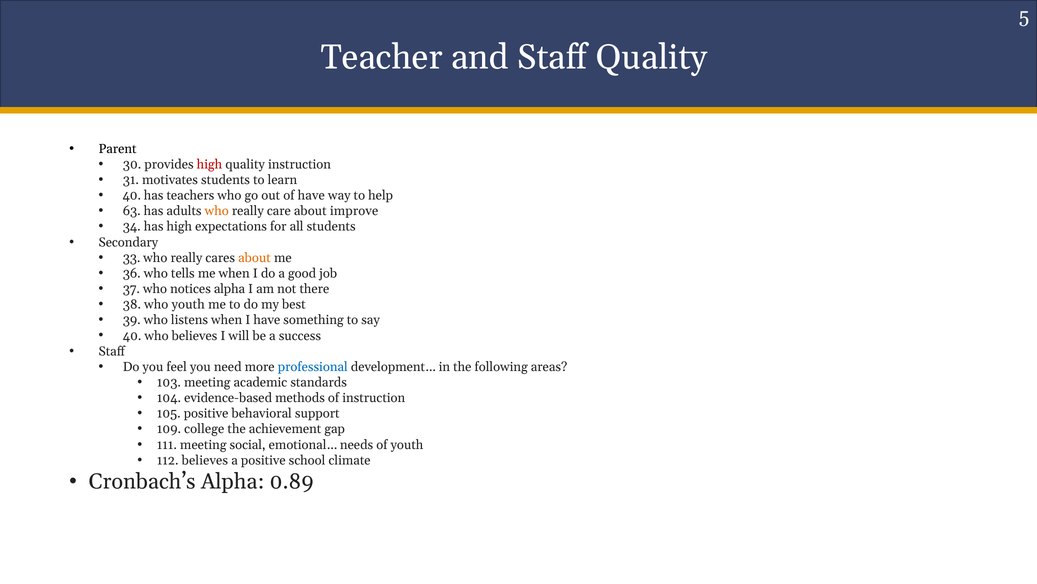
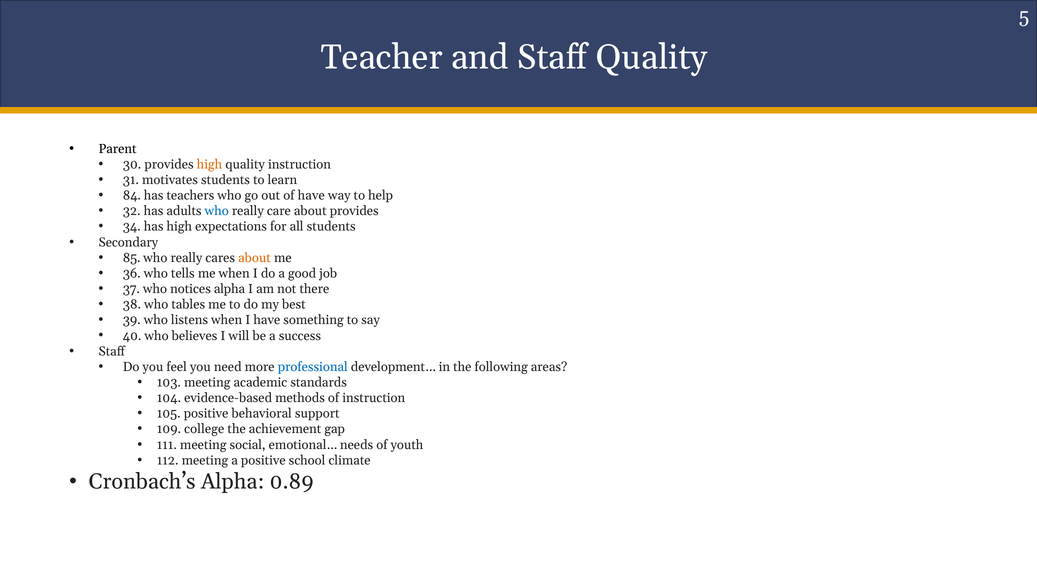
high colour: red -> orange (209, 164)
40: 40 -> 84 (132, 195)
63: 63 -> 32 (132, 211)
who colour: orange -> blue (217, 211)
about improve: improve -> provides (354, 211)
33: 33 -> 85 (132, 258)
who youth: youth -> tables (188, 304)
112 believes: believes -> meeting (205, 460)
